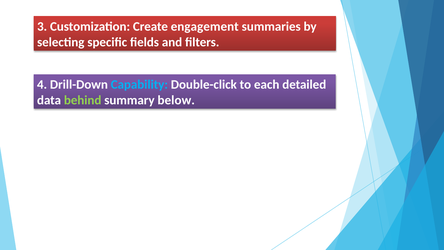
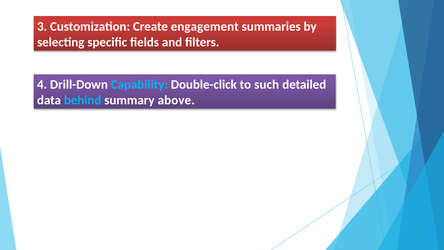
each: each -> such (267, 85)
behind colour: light green -> light blue (83, 100)
below: below -> above (176, 100)
